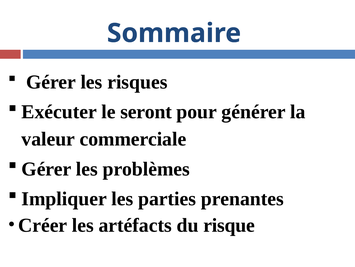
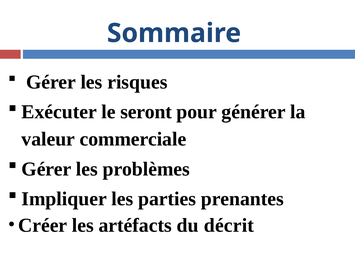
risque: risque -> décrit (229, 225)
